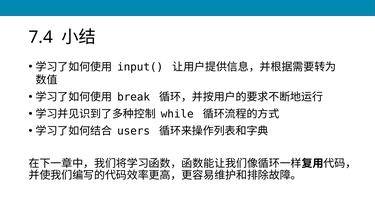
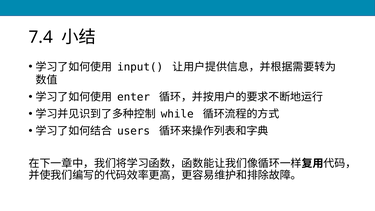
break: break -> enter (134, 97)
